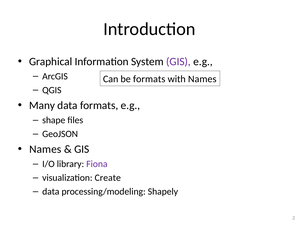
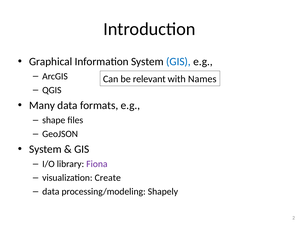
GIS colour: purple -> blue (178, 61)
be formats: formats -> relevant (149, 79)
Names: Names -> System (45, 149)
